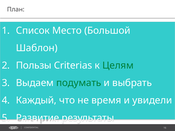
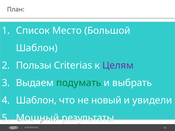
Целям colour: green -> purple (118, 66)
Каждый: Каждый -> Шаблон (36, 101)
время: время -> новый (106, 101)
Развитие: Развитие -> Мощный (38, 118)
